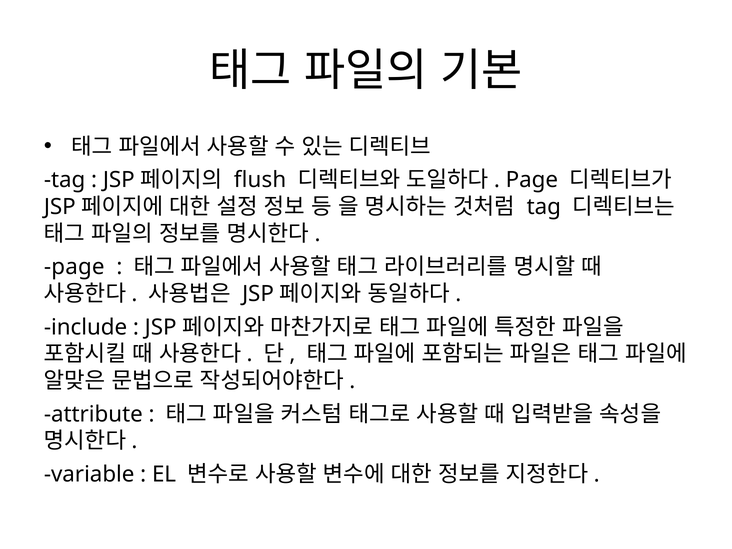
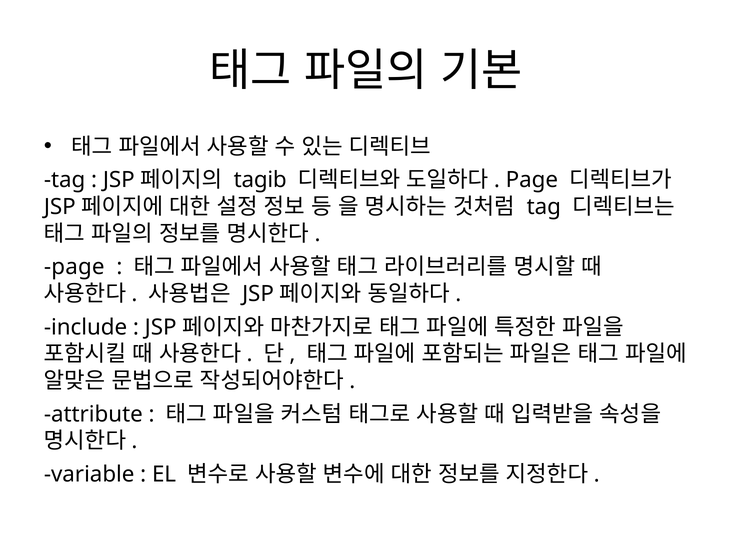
flush: flush -> tagib (260, 180)
